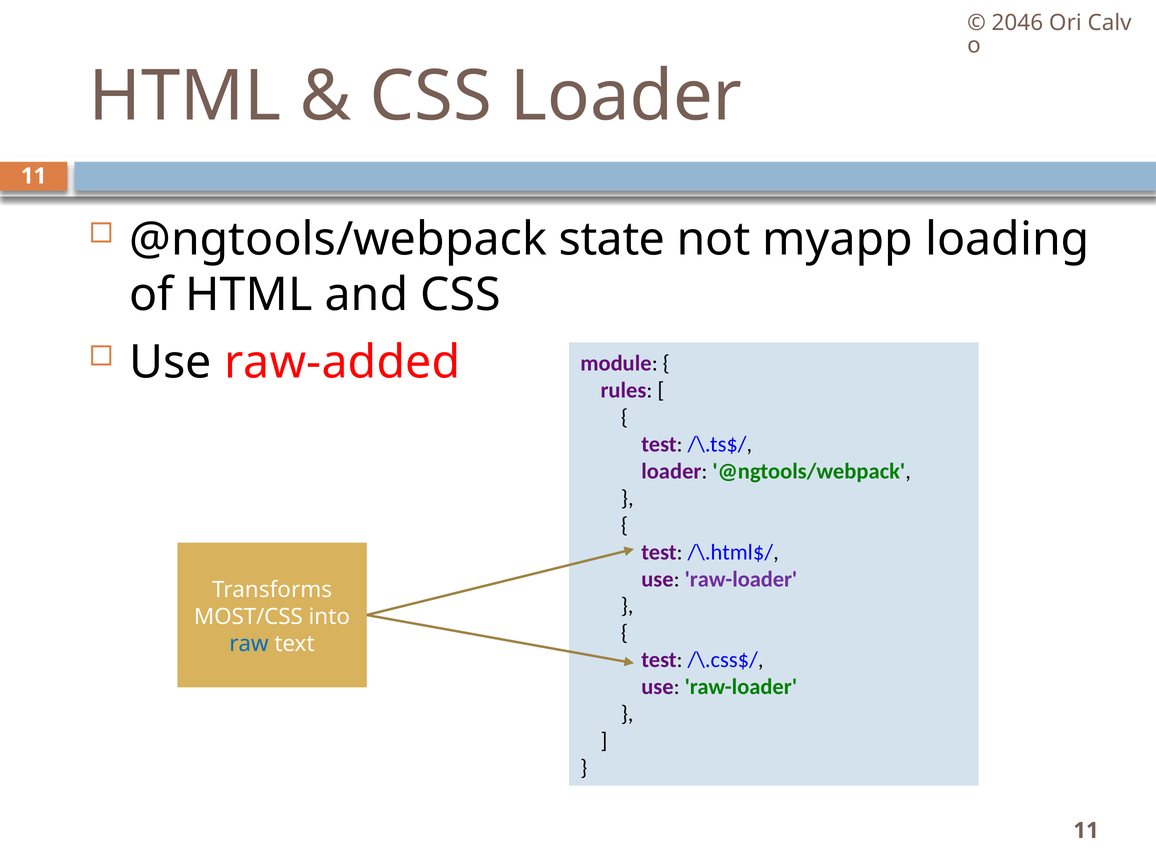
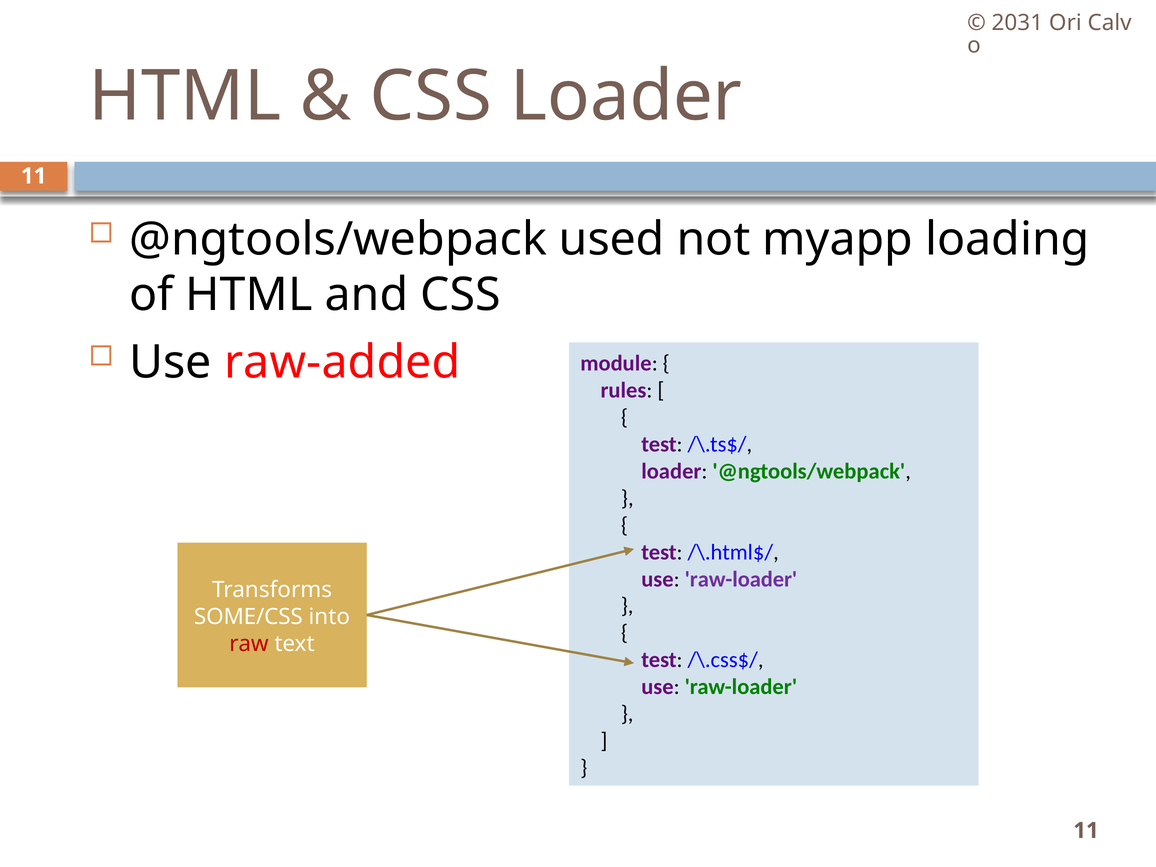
2046: 2046 -> 2031 (1017, 23)
state: state -> used (612, 239)
MOST/CSS: MOST/CSS -> SOME/CSS (248, 617)
raw colour: blue -> red (249, 644)
